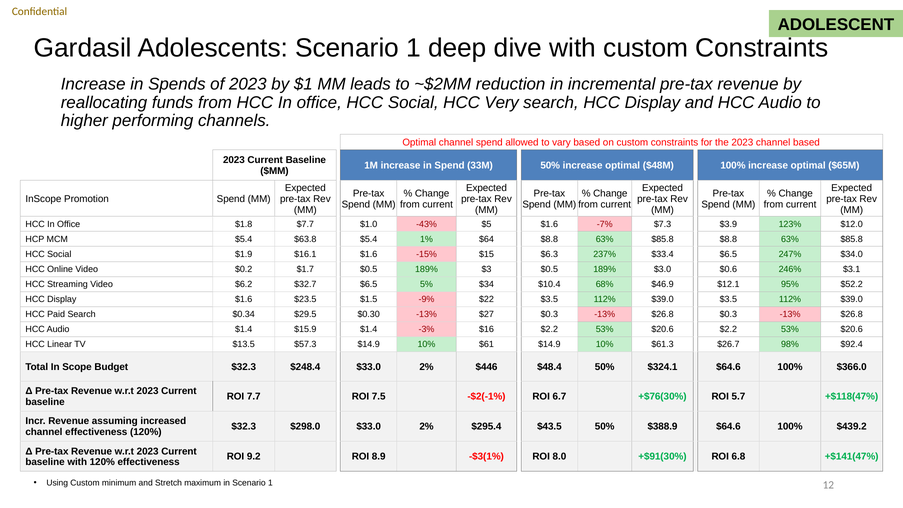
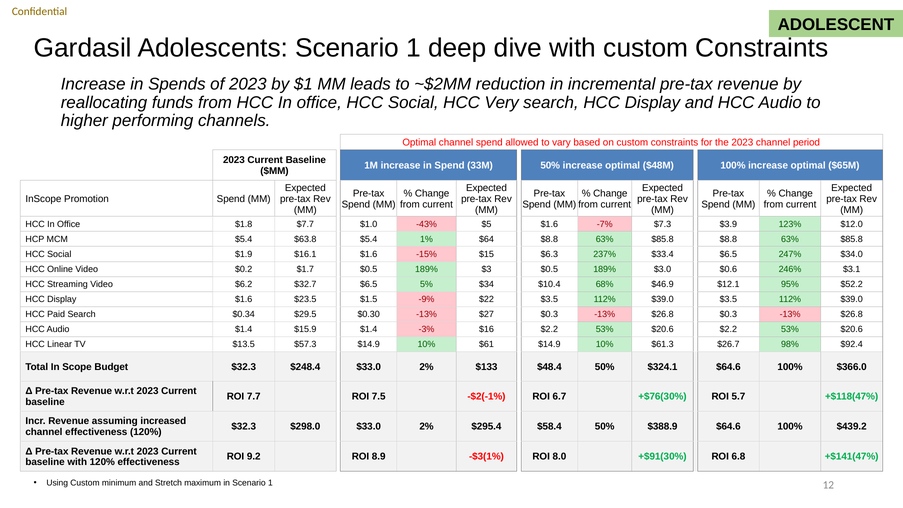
channel based: based -> period (806, 142)
$446: $446 -> $133 (487, 367)
$43.5: $43.5 -> $58.4 (549, 427)
